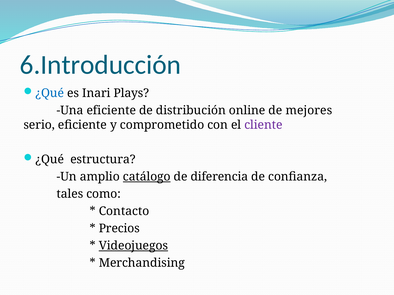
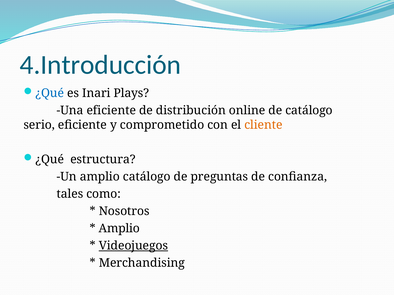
6.Introducción: 6.Introducción -> 4.Introducción (100, 65)
de mejores: mejores -> catálogo (309, 111)
cliente colour: purple -> orange (263, 125)
catálogo underline: present -> none (147, 177)
diferencia: diferencia -> preguntas (219, 177)
Contacto: Contacto -> Nosotros (124, 212)
Precios: Precios -> Amplio (119, 229)
